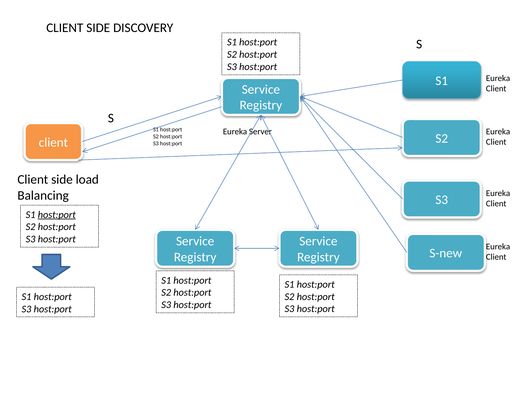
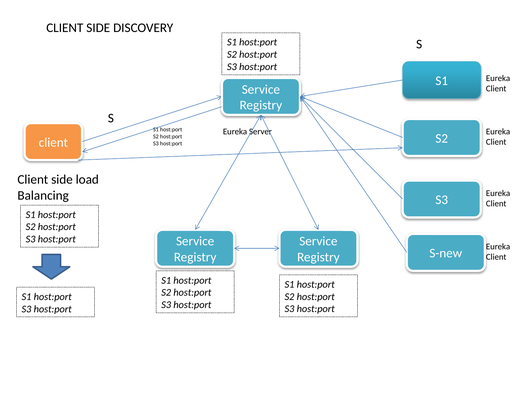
host:port underline: present -> none (57, 215)
